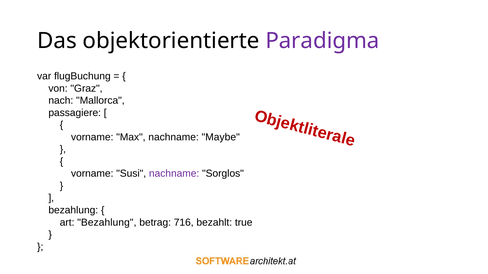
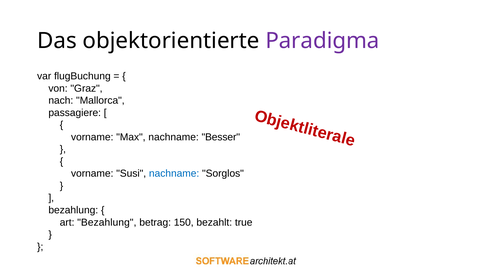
Maybe: Maybe -> Besser (221, 137)
nachname colour: purple -> blue (174, 174)
716: 716 -> 150 (184, 223)
